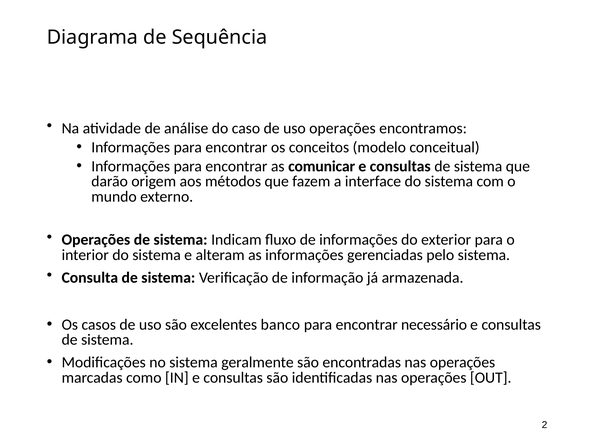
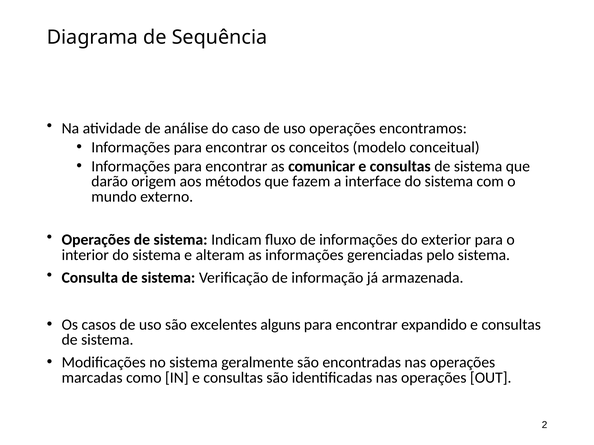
banco: banco -> alguns (281, 325)
necessário: necessário -> expandido (434, 325)
